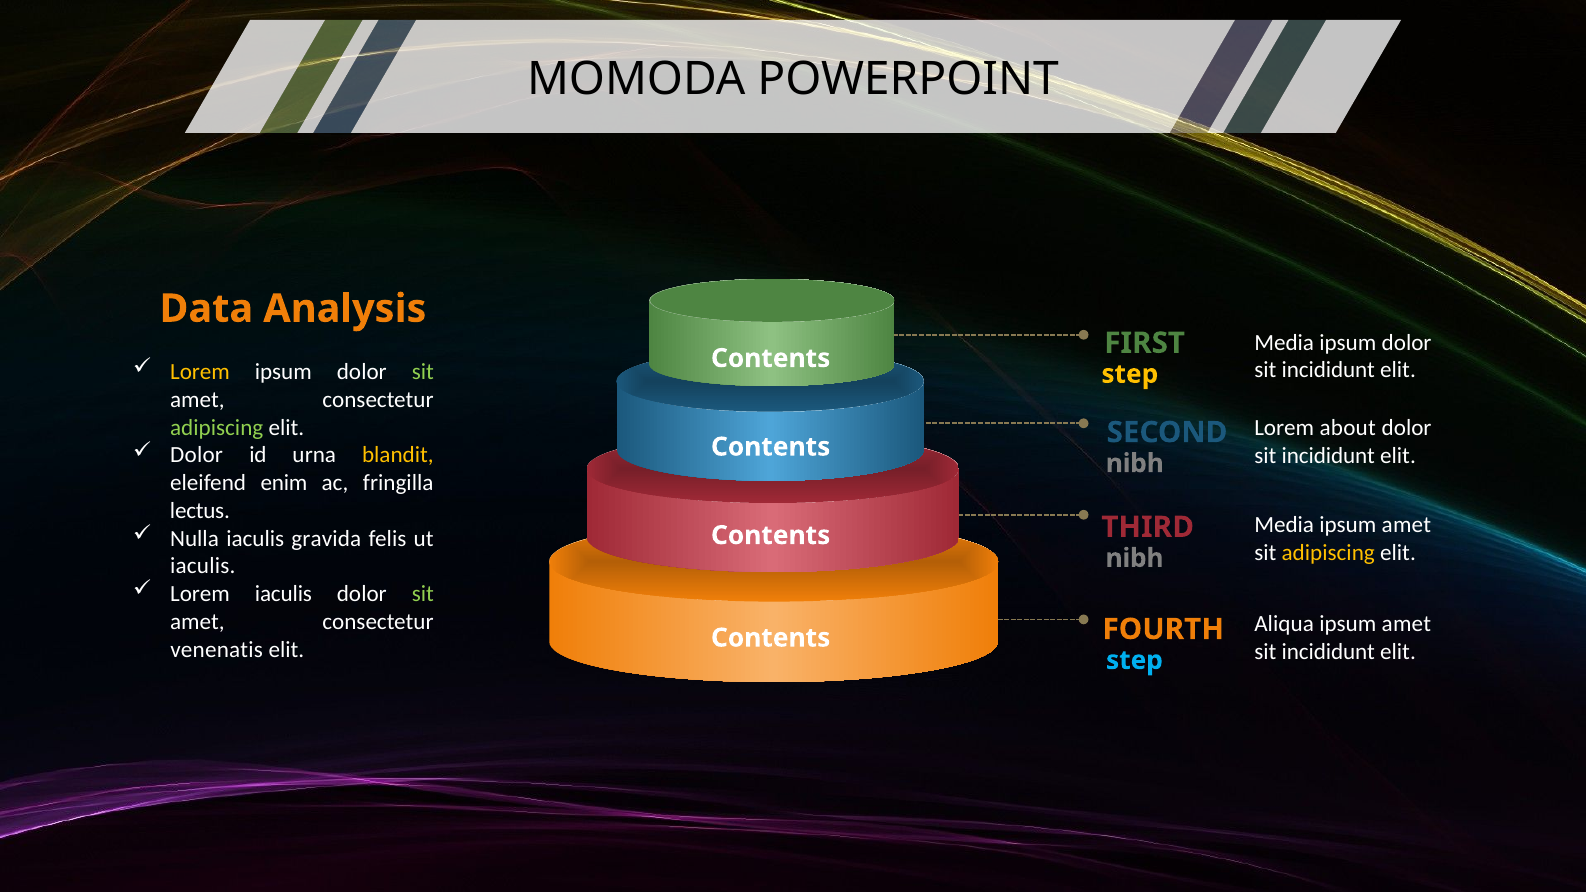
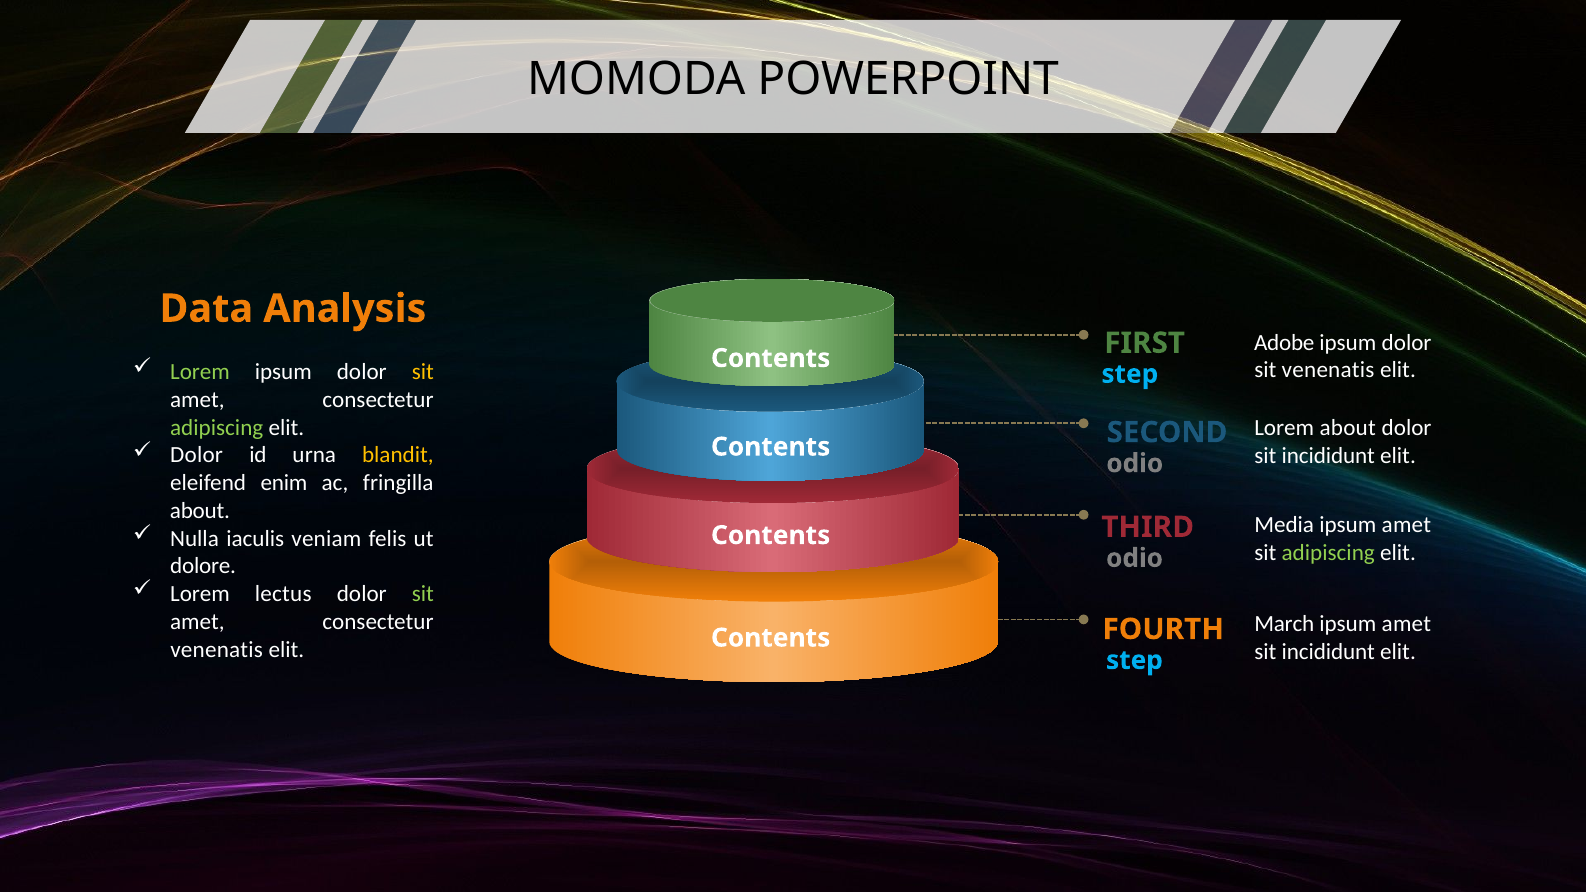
FIRST Media: Media -> Adobe (1284, 343)
Lorem colour: yellow -> light green (200, 372)
sit colour: light green -> yellow (423, 372)
incididunt: incididunt -> venenatis (1328, 370)
step colour: yellow -> light blue (1130, 374)
nibh: nibh -> odio (1135, 464)
lectus: lectus -> about (200, 511)
gravida: gravida -> veniam (326, 539)
adipiscing colour: yellow -> light green (1328, 553)
nibh: nibh -> odio (1135, 558)
iaculis: iaculis -> dolore (203, 566)
Lorem iaculis: iaculis -> lectus (283, 594)
Aliqua: Aliqua -> March (1284, 624)
